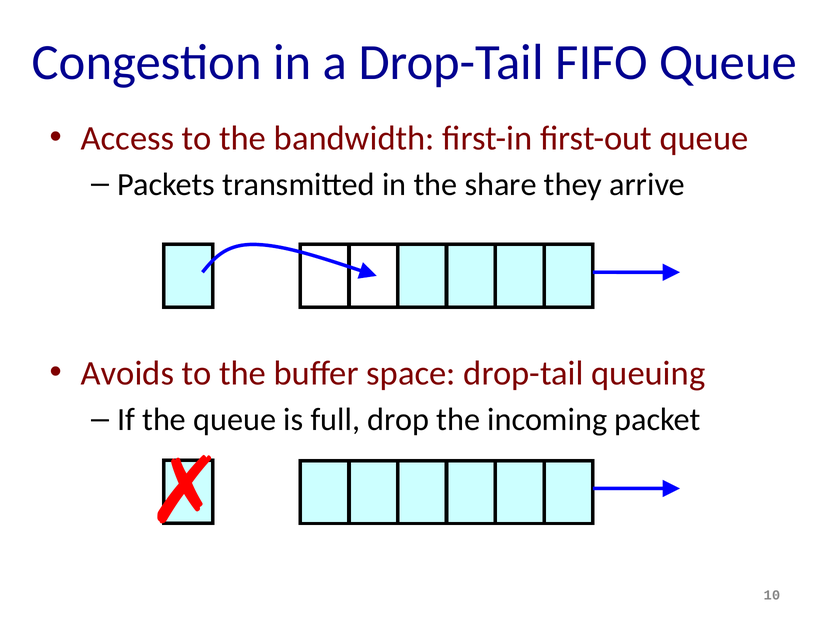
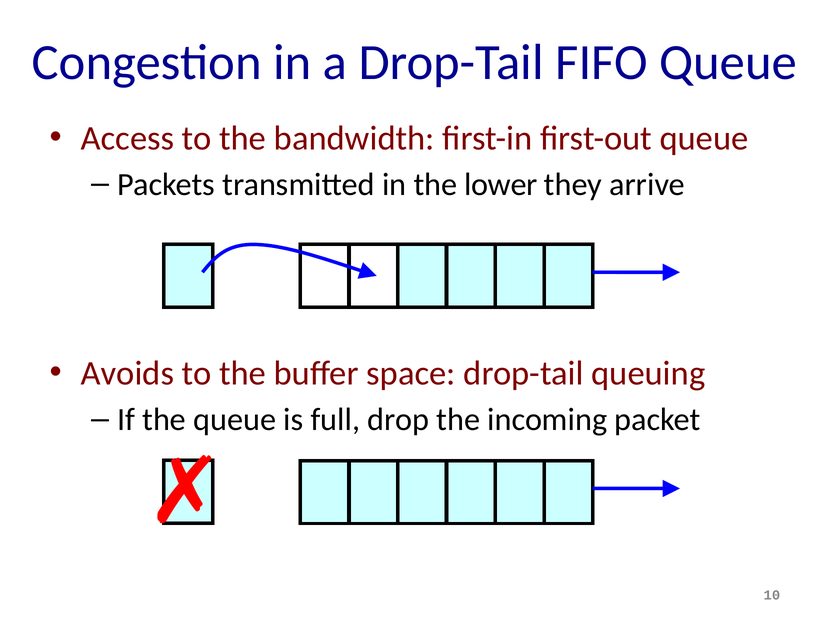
share: share -> lower (501, 184)
